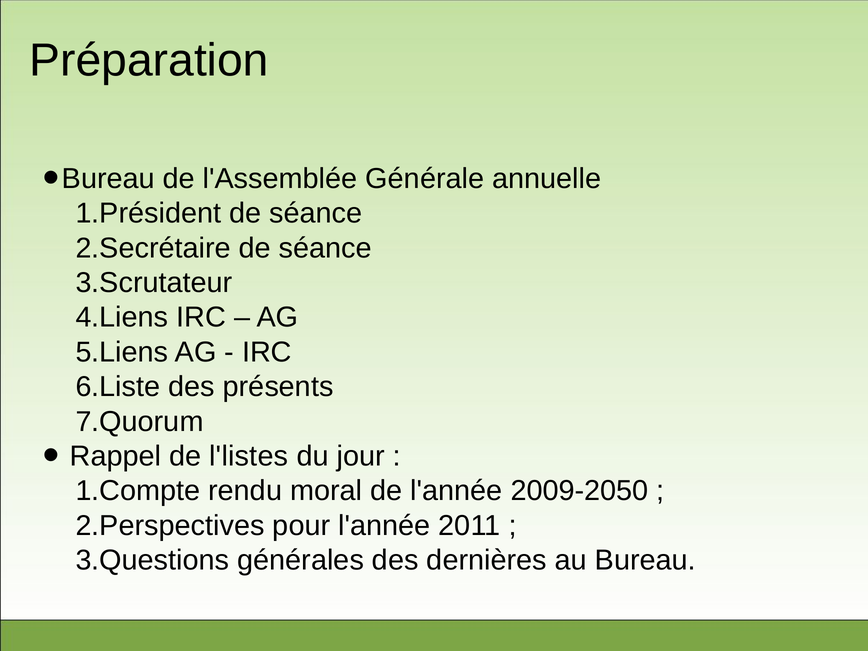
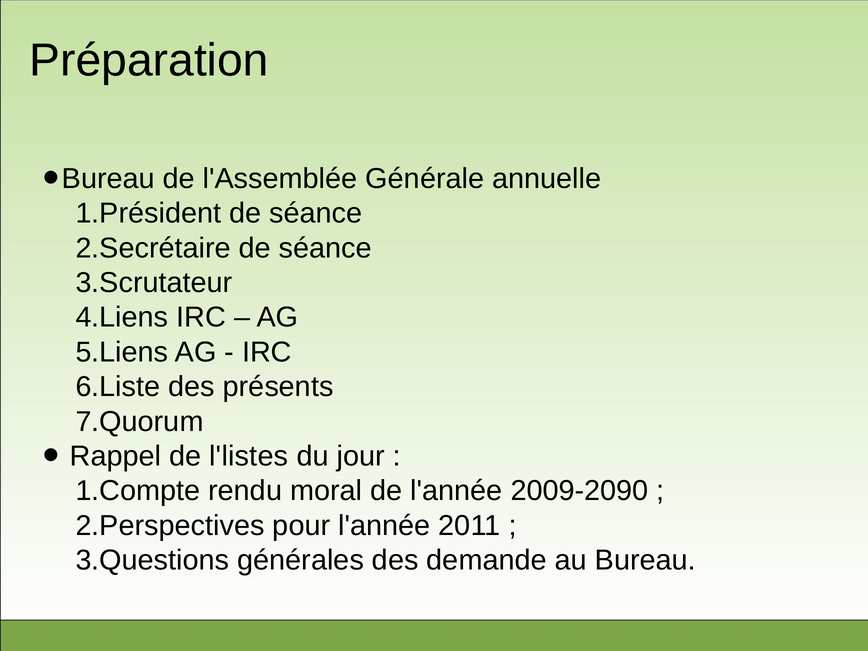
2009-2050: 2009-2050 -> 2009-2090 (579, 491)
dernières: dernières -> demande (487, 560)
